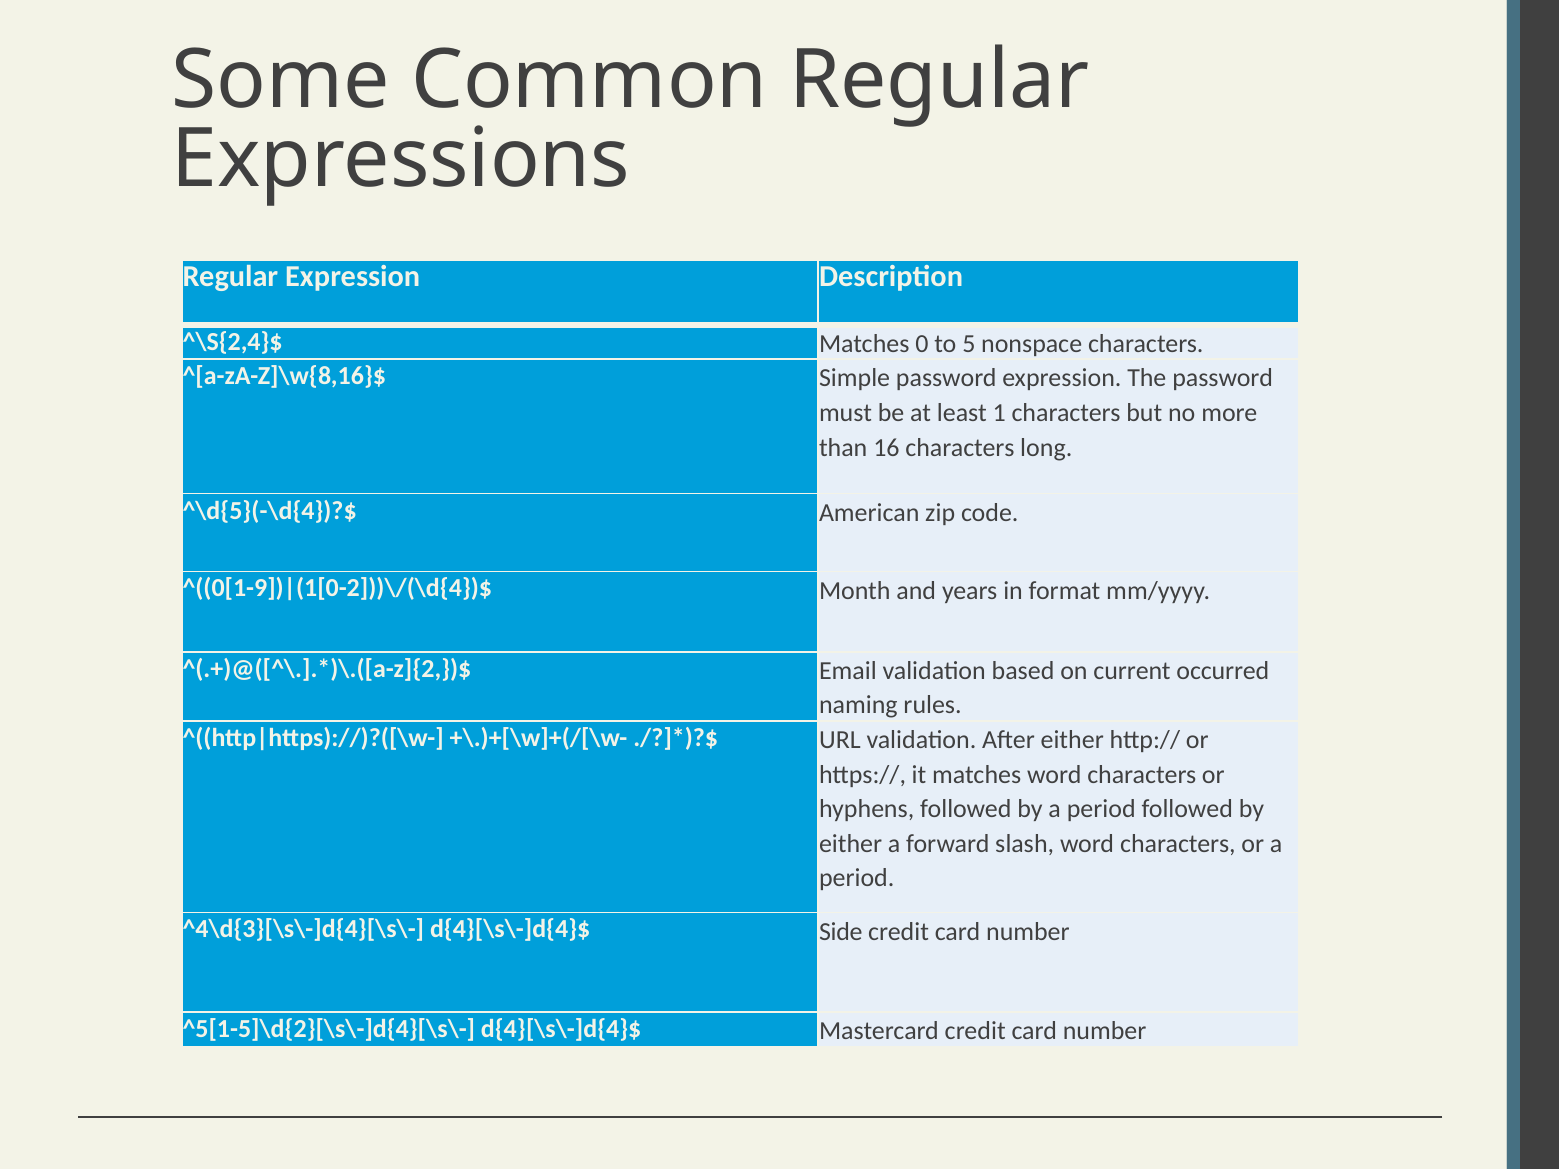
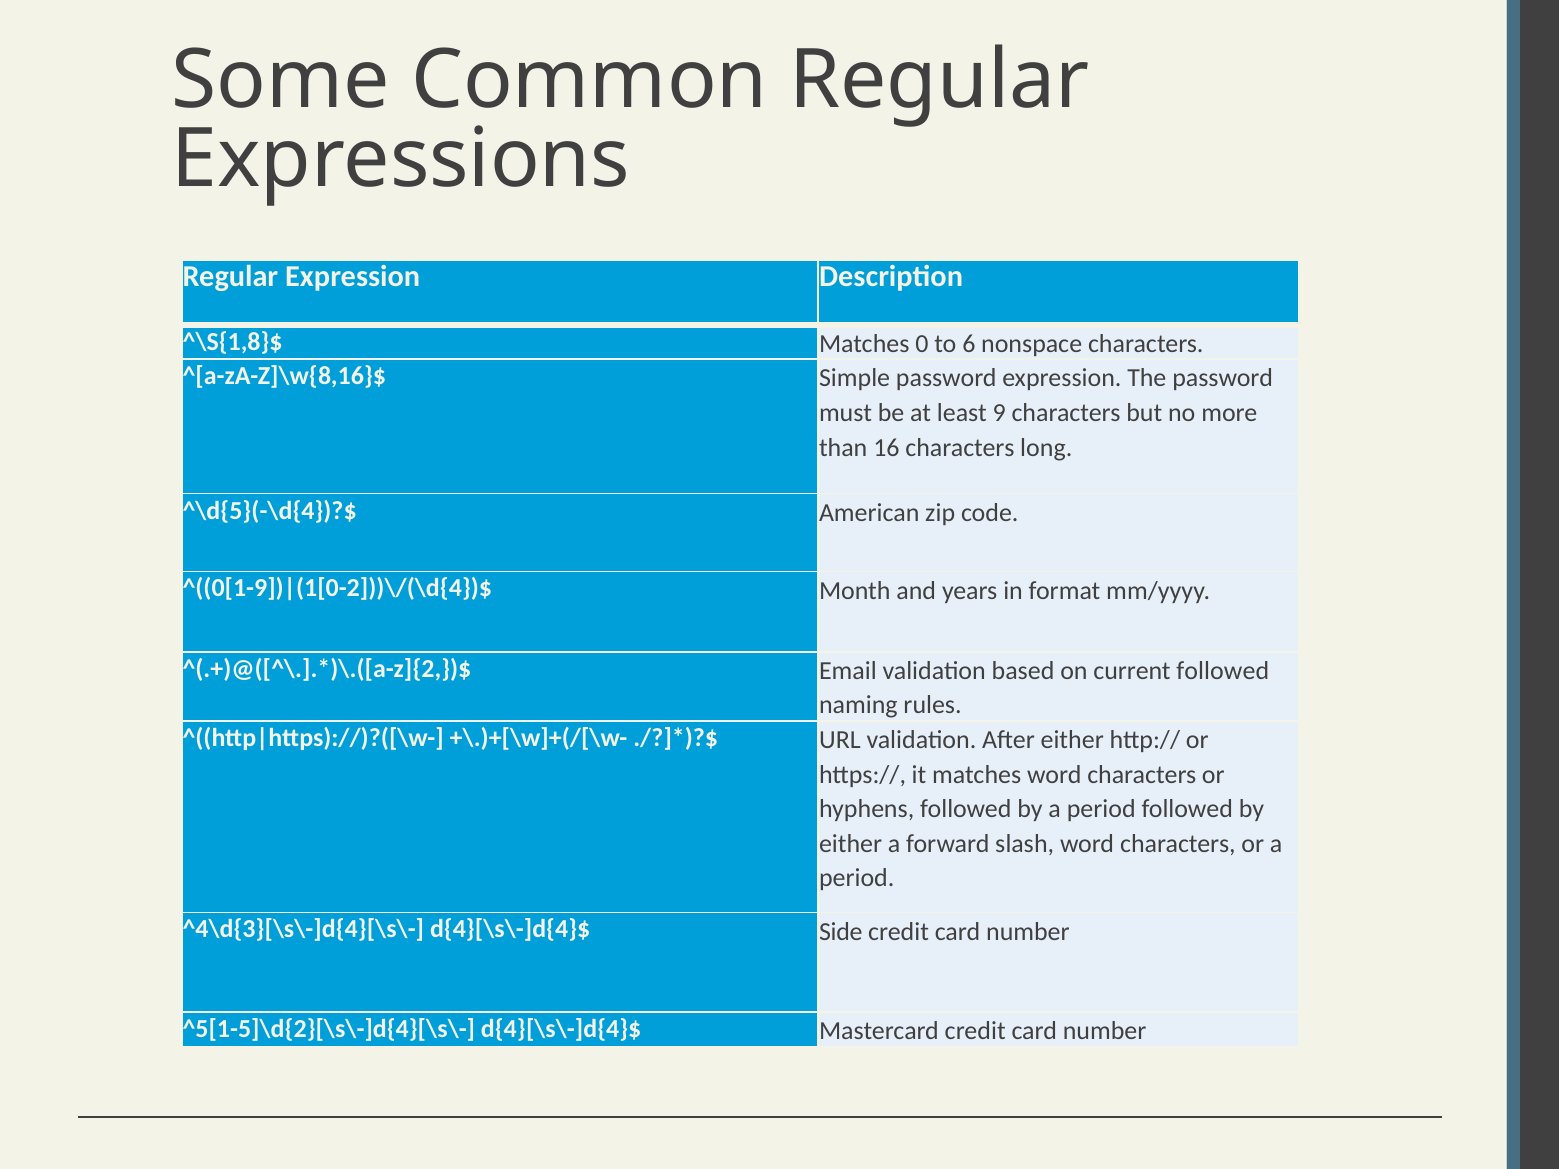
^\S{2,4}$: ^\S{2,4}$ -> ^\S{1,8}$ (233, 342)
5: 5 -> 6 (969, 344)
1: 1 -> 9 (999, 413)
current occurred: occurred -> followed (1223, 671)
